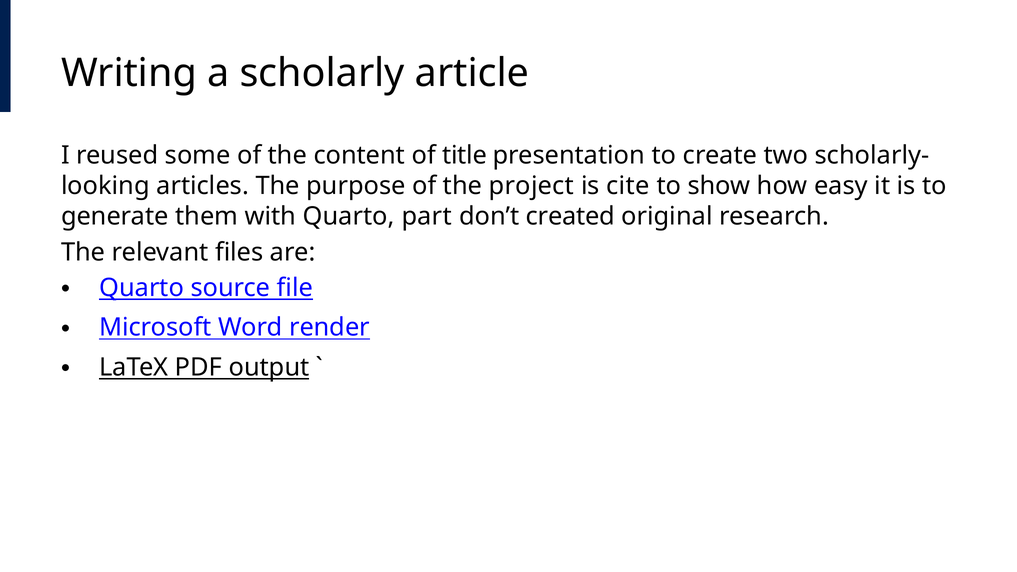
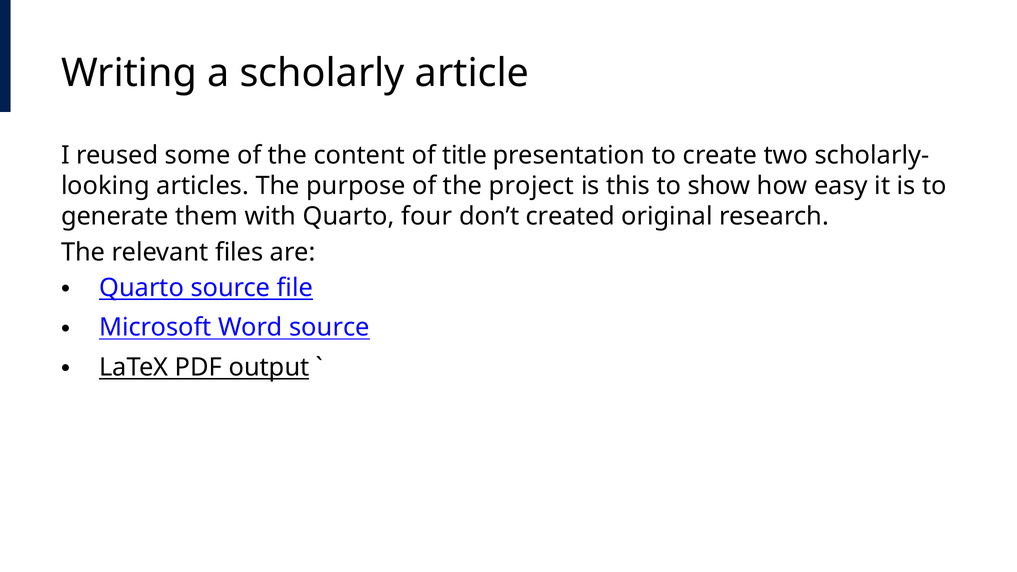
cite: cite -> this (628, 186)
part: part -> four (427, 217)
Word render: render -> source (329, 327)
